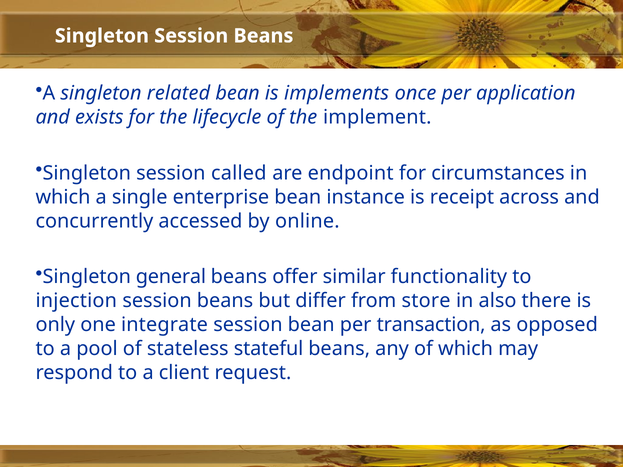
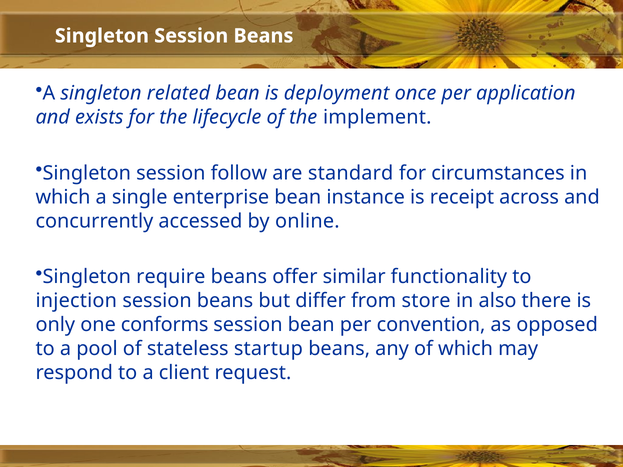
implements: implements -> deployment (337, 93)
called: called -> follow (239, 173)
endpoint: endpoint -> standard (351, 173)
general: general -> require (171, 277)
integrate: integrate -> conforms (165, 325)
transaction: transaction -> convention (431, 325)
stateful: stateful -> startup (268, 349)
